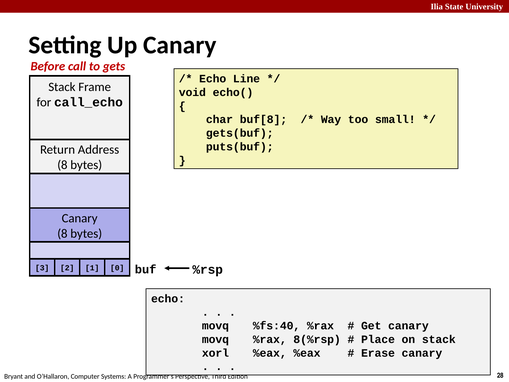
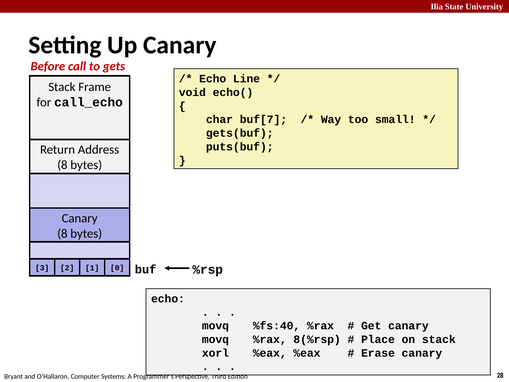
buf[8: buf[8 -> buf[7 (263, 119)
